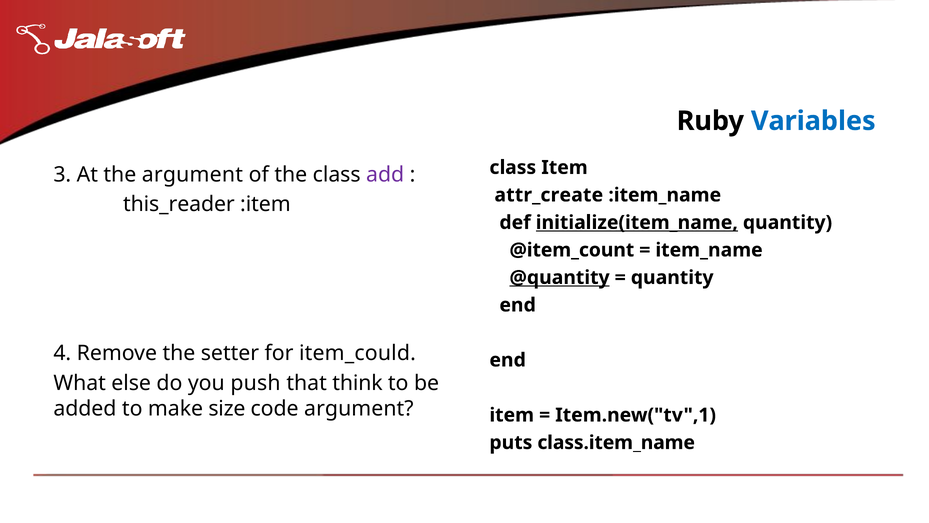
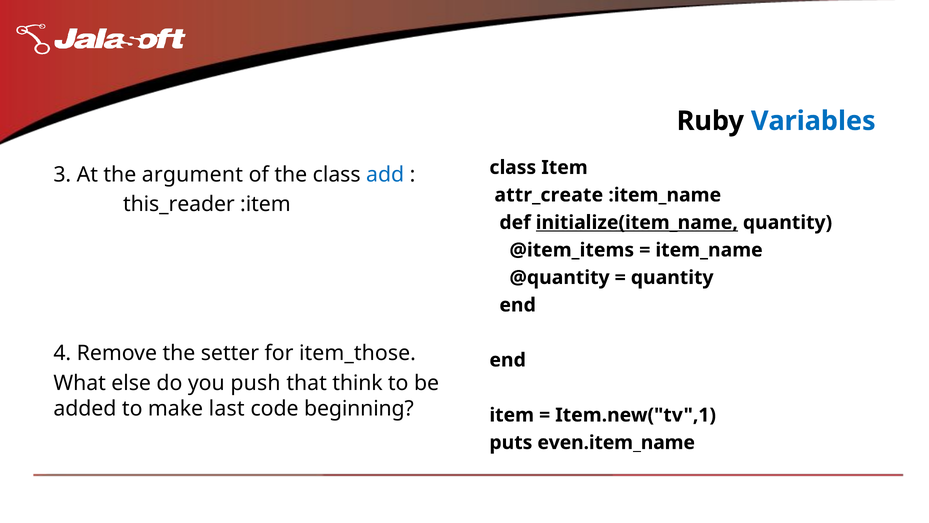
add colour: purple -> blue (385, 174)
@item_count: @item_count -> @item_items (572, 250)
@quantity underline: present -> none (560, 277)
item_could: item_could -> item_those (357, 353)
size: size -> last (227, 408)
code argument: argument -> beginning (359, 408)
class.item_name: class.item_name -> even.item_name (616, 442)
